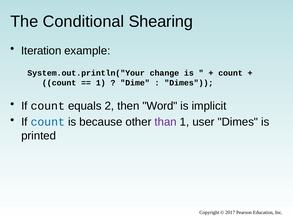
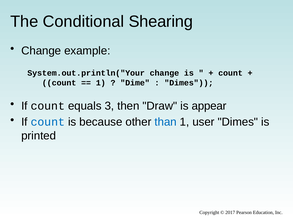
Iteration: Iteration -> Change (41, 51)
2: 2 -> 3 (109, 106)
Word: Word -> Draw (160, 106)
implicit: implicit -> appear (209, 106)
than colour: purple -> blue (166, 122)
